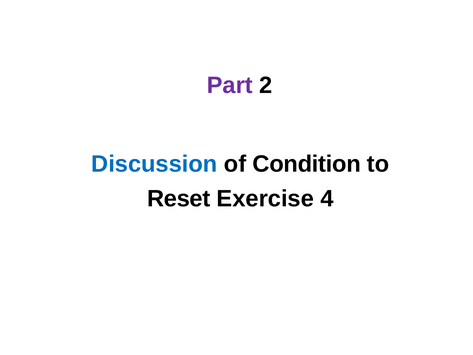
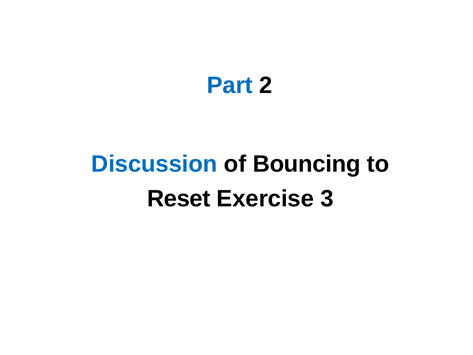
Part colour: purple -> blue (230, 85)
Condition: Condition -> Bouncing (307, 164)
4: 4 -> 3 (327, 198)
